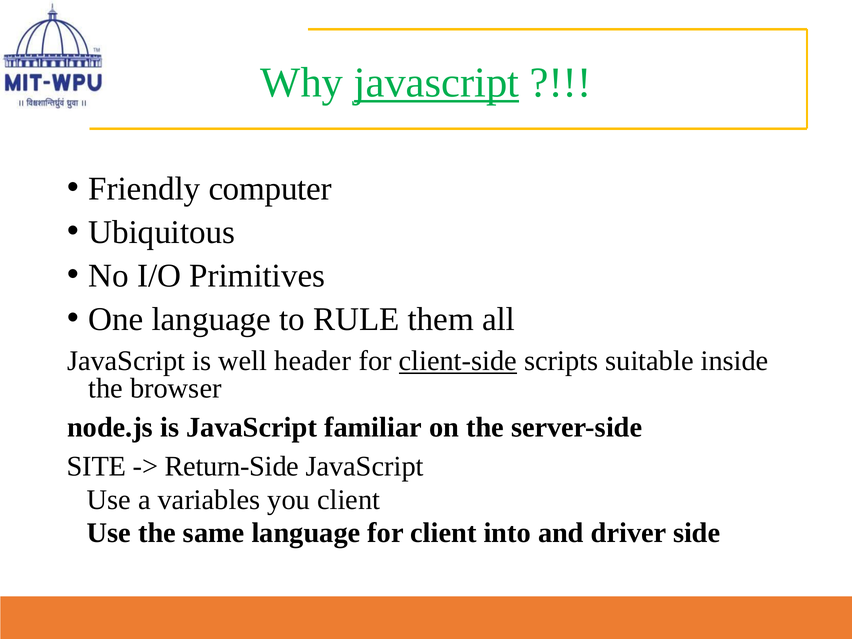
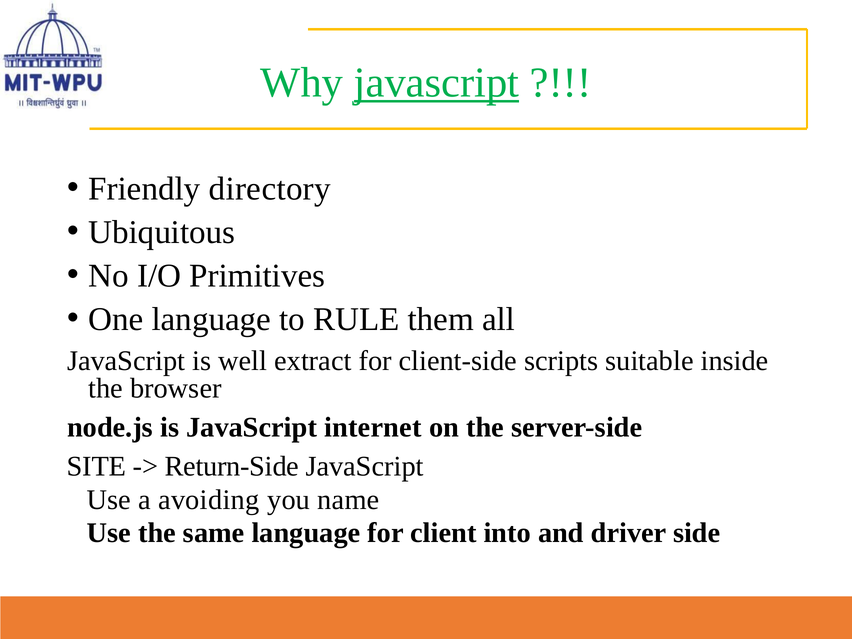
computer: computer -> directory (270, 189)
header: header -> extract (313, 361)
client-side underline: present -> none (458, 361)
familiar: familiar -> internet (373, 427)
variables: variables -> avoiding (209, 500)
you client: client -> name (348, 500)
